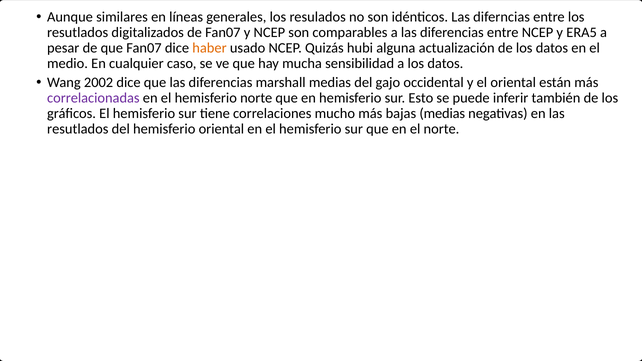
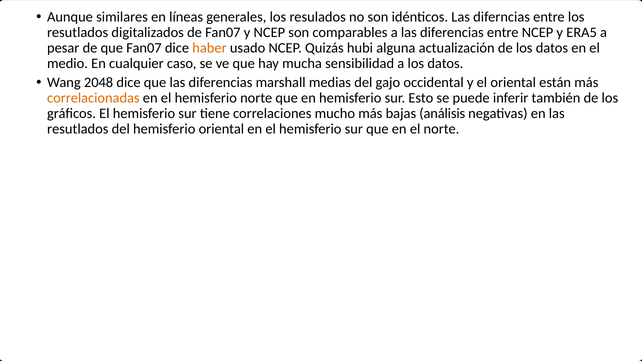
2002: 2002 -> 2048 (99, 82)
correlacionadas colour: purple -> orange (93, 98)
bajas medias: medias -> análisis (442, 114)
